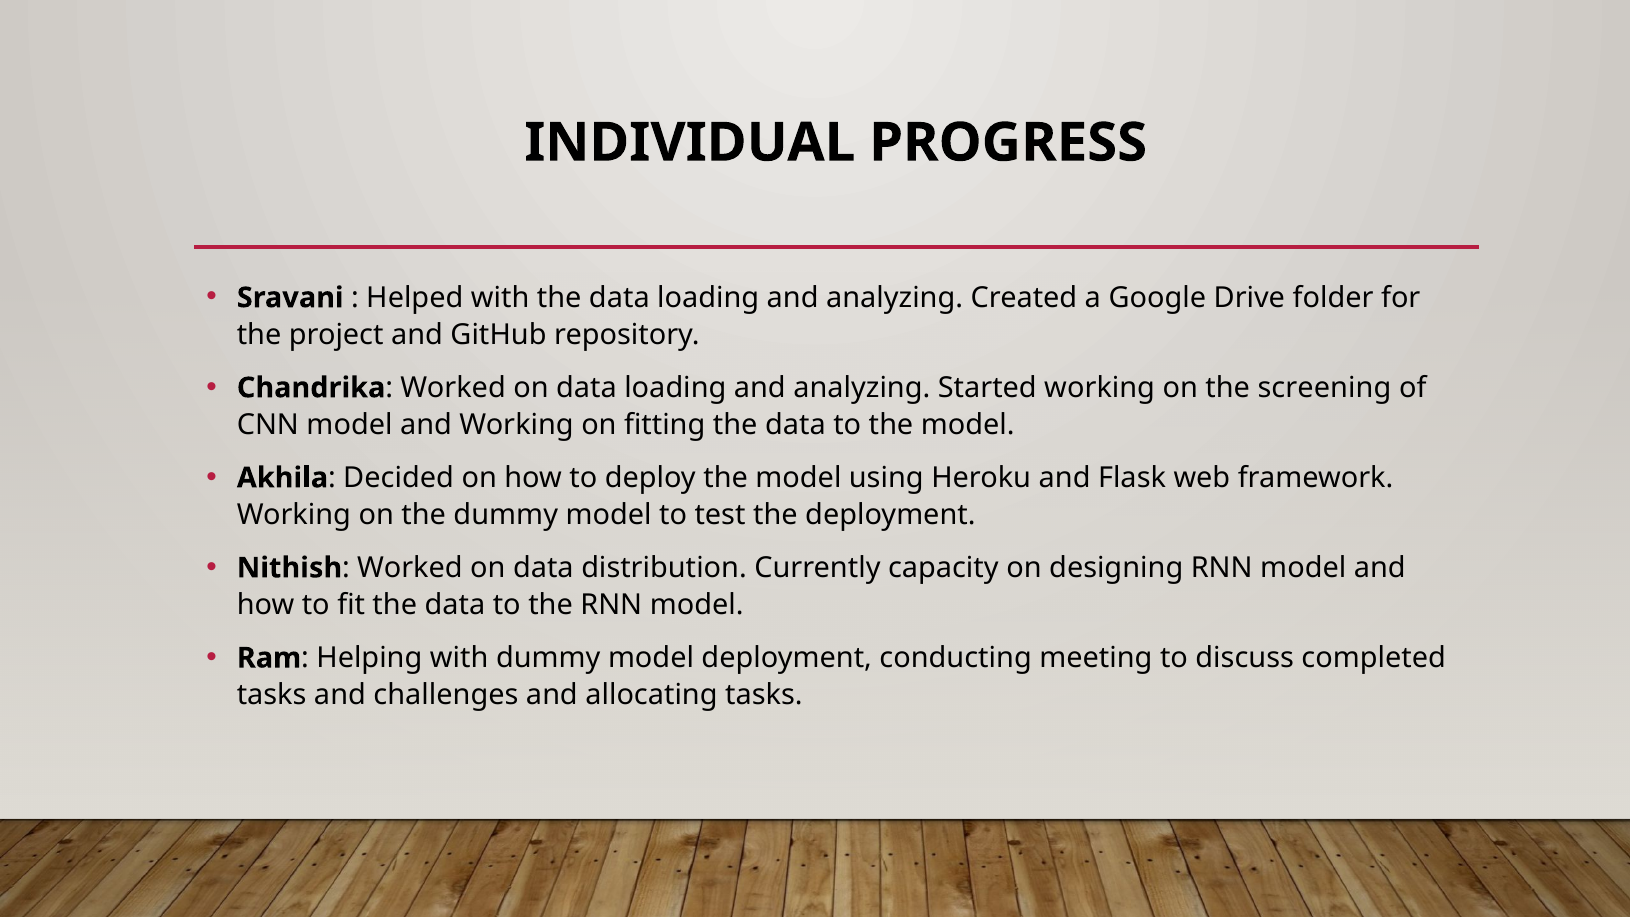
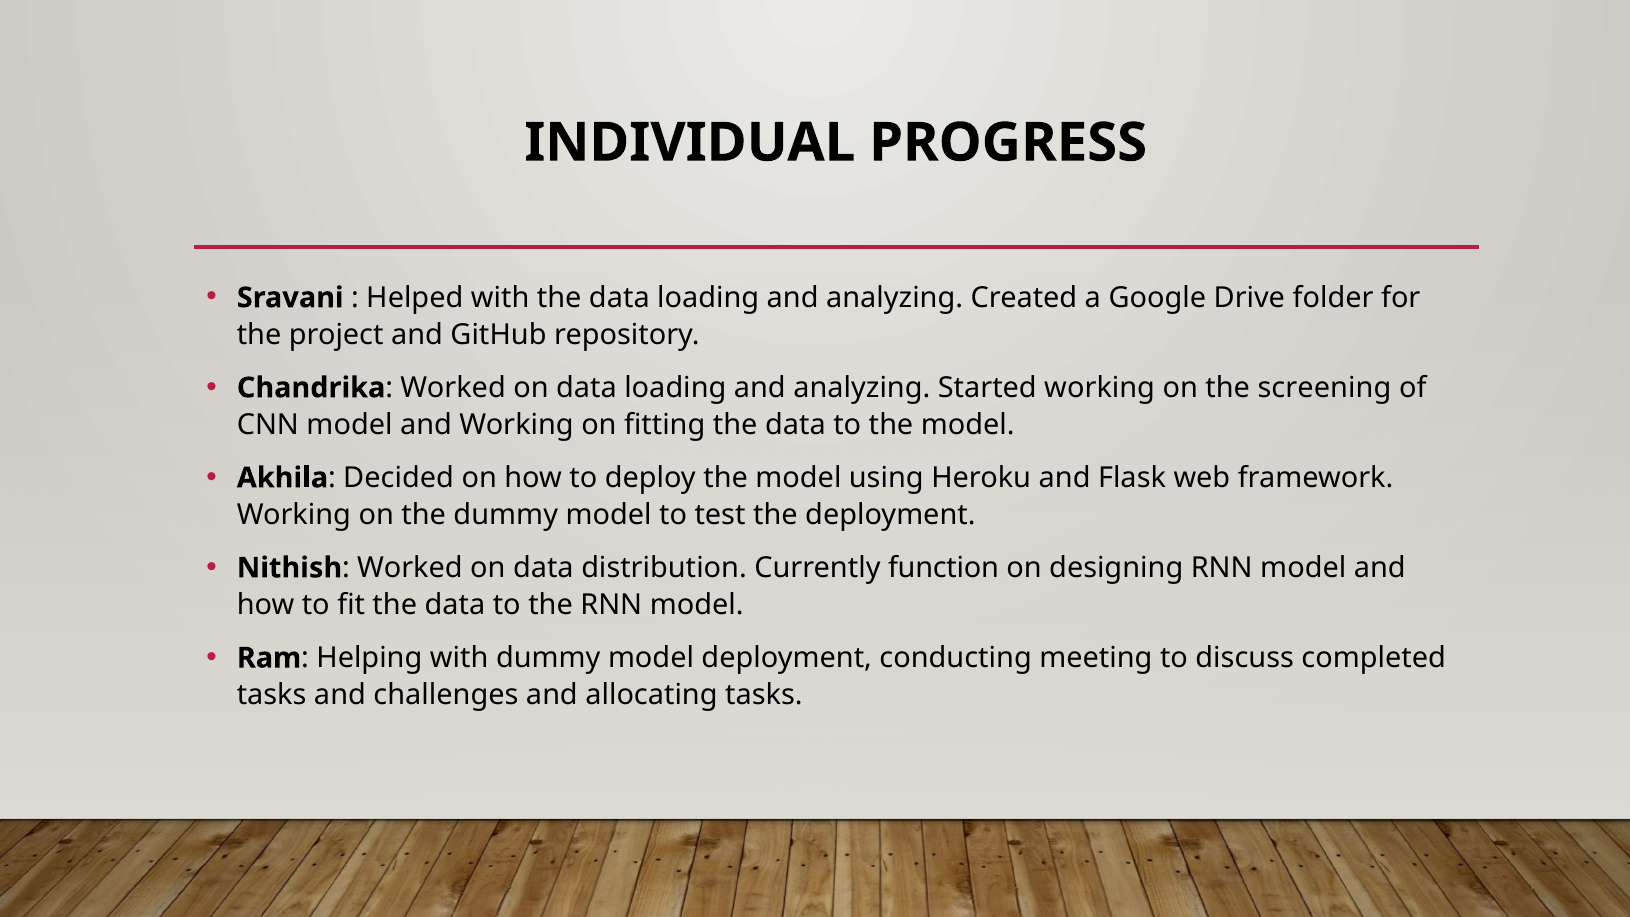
capacity: capacity -> function (943, 568)
